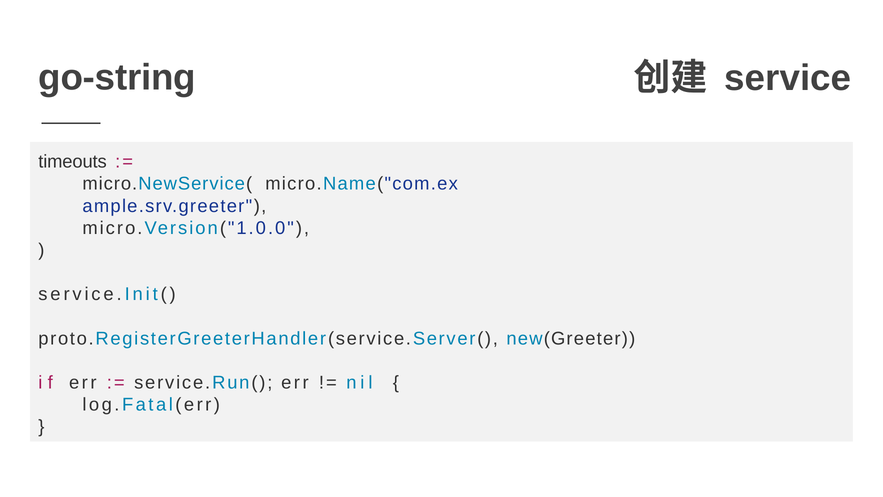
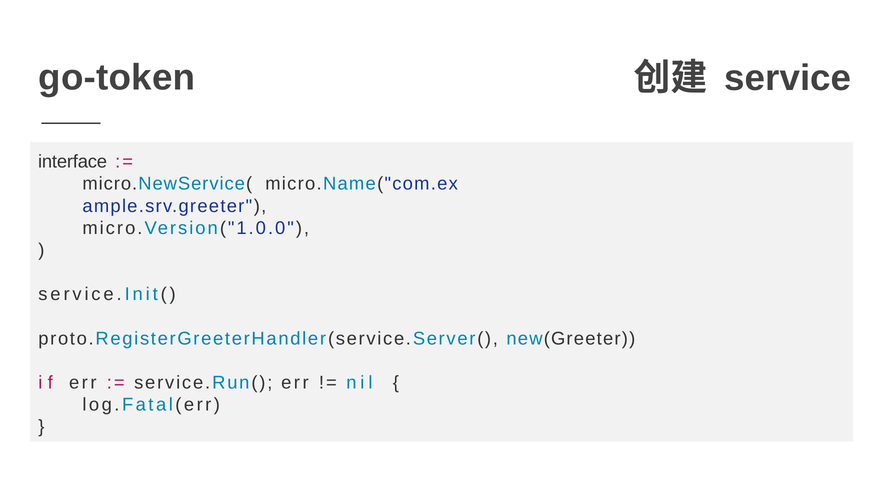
go-string: go-string -> go-token (117, 78)
timeouts: timeouts -> interface (73, 162)
